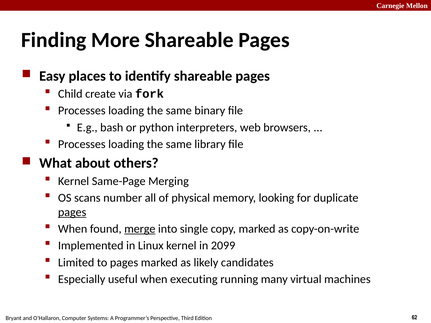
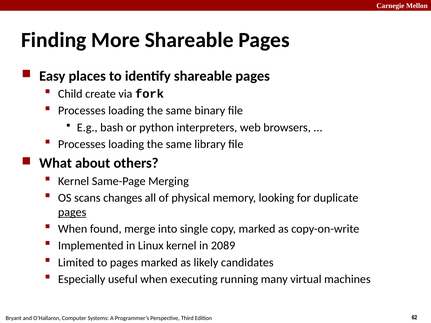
number: number -> changes (123, 198)
merge underline: present -> none (140, 229)
2099: 2099 -> 2089 (223, 246)
